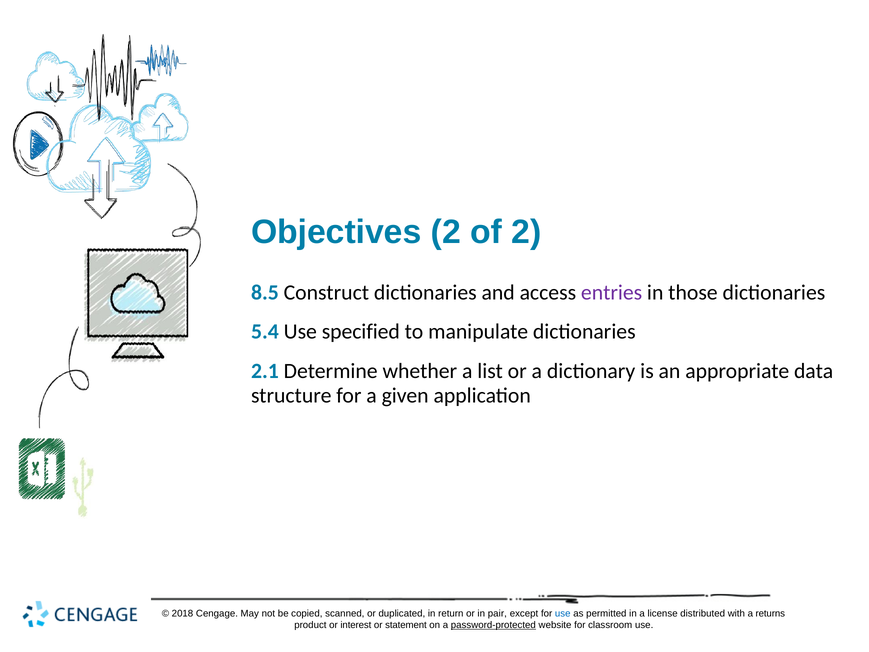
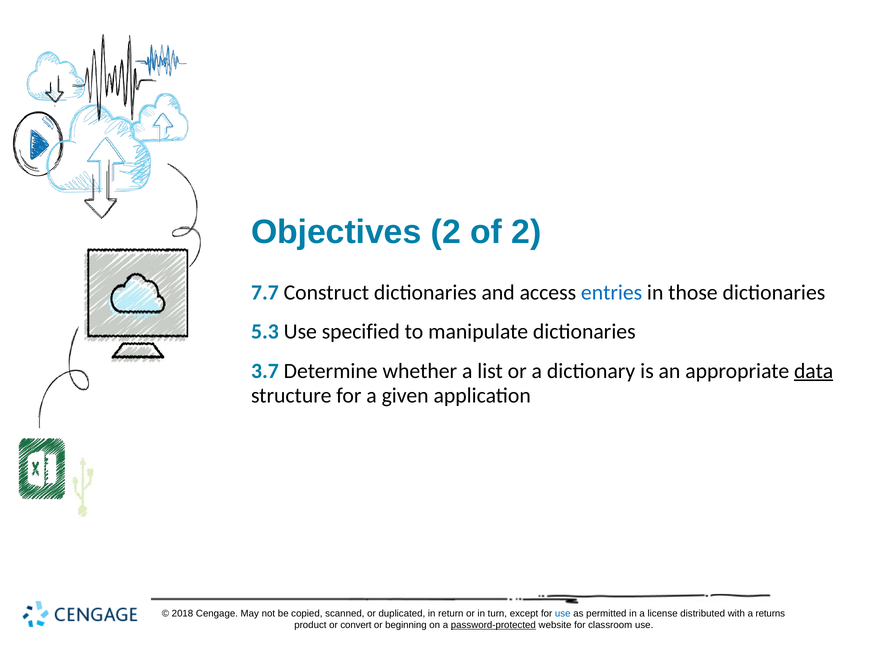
8.5: 8.5 -> 7.7 (265, 292)
entries colour: purple -> blue (612, 292)
5.4: 5.4 -> 5.3 (265, 332)
2.1: 2.1 -> 3.7 (265, 371)
data underline: none -> present (814, 371)
pair: pair -> turn (497, 613)
interest: interest -> convert (356, 625)
statement: statement -> beginning (406, 625)
